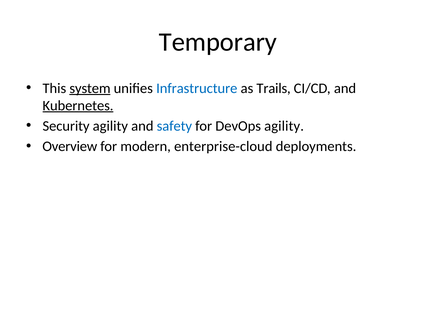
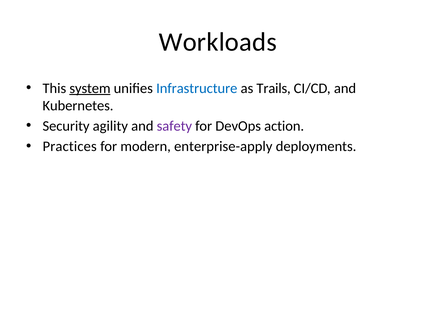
Temporary: Temporary -> Workloads (218, 42)
Kubernetes underline: present -> none (78, 106)
safety colour: blue -> purple (174, 126)
DevOps agility: agility -> action (284, 126)
Overview: Overview -> Practices (70, 146)
enterprise-cloud: enterprise-cloud -> enterprise-apply (223, 146)
